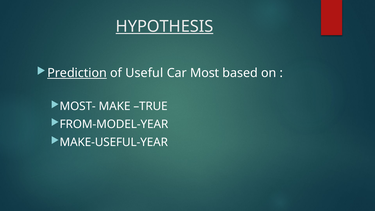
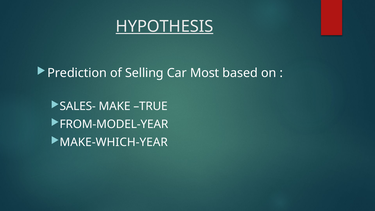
Prediction underline: present -> none (77, 73)
Useful: Useful -> Selling (144, 73)
MOST-: MOST- -> SALES- (78, 106)
MAKE-USEFUL-YEAR: MAKE-USEFUL-YEAR -> MAKE-WHICH-YEAR (114, 142)
